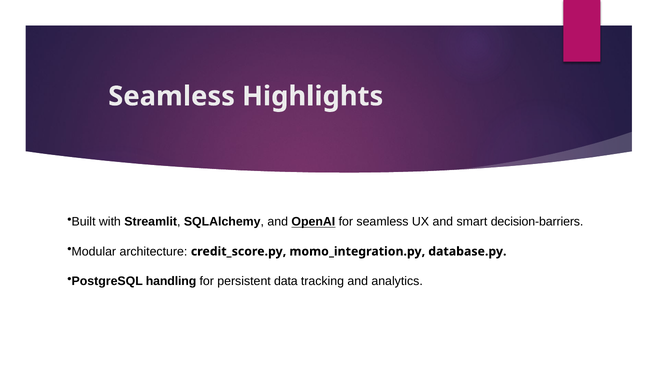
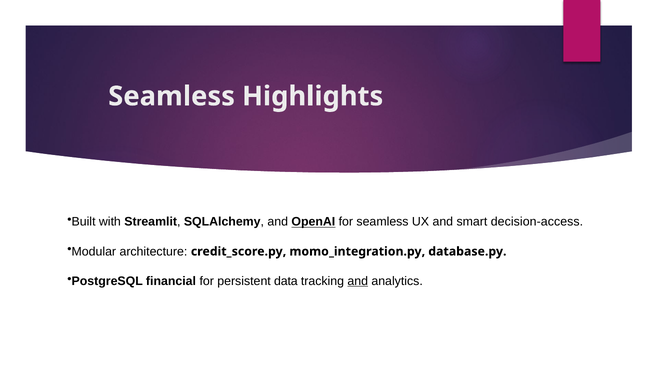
decision-barriers: decision-barriers -> decision-access (537, 222)
handling: handling -> financial (171, 281)
and underline: none -> present (358, 281)
